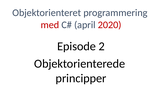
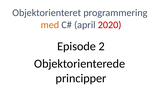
med colour: red -> orange (50, 25)
